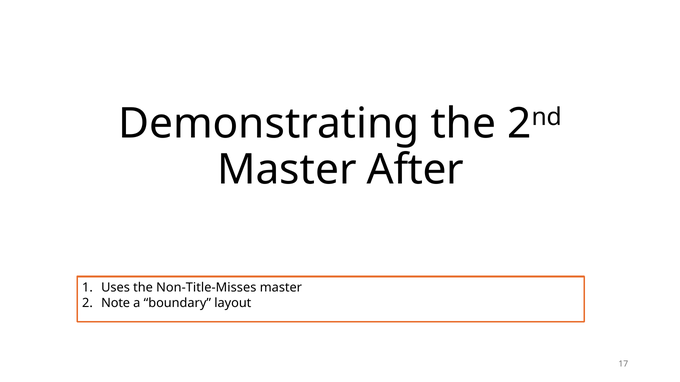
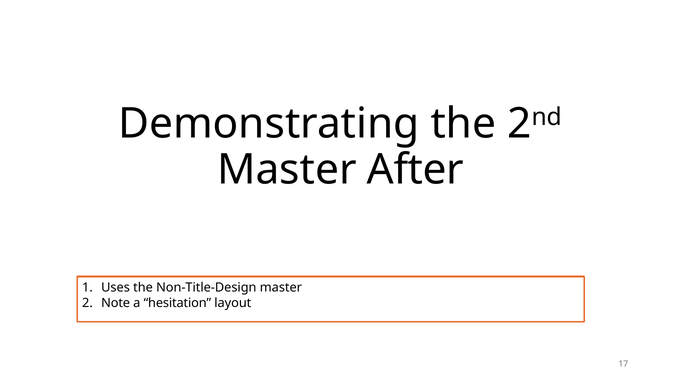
Non-Title-Misses: Non-Title-Misses -> Non-Title-Design (206, 288)
boundary: boundary -> hesitation (177, 303)
